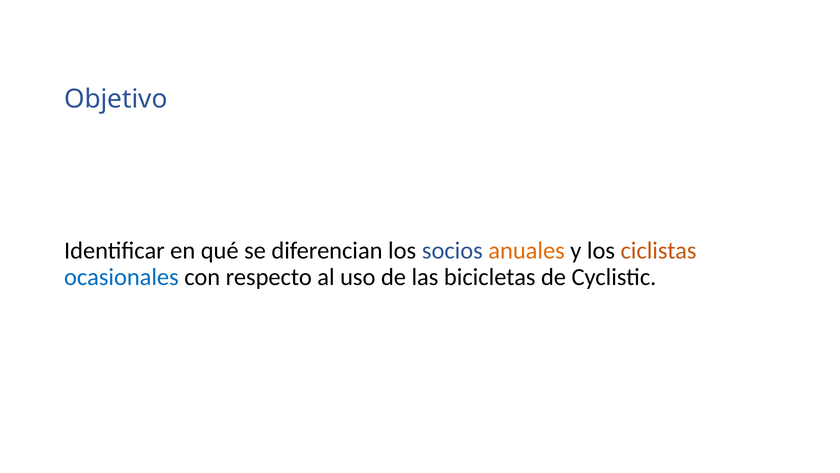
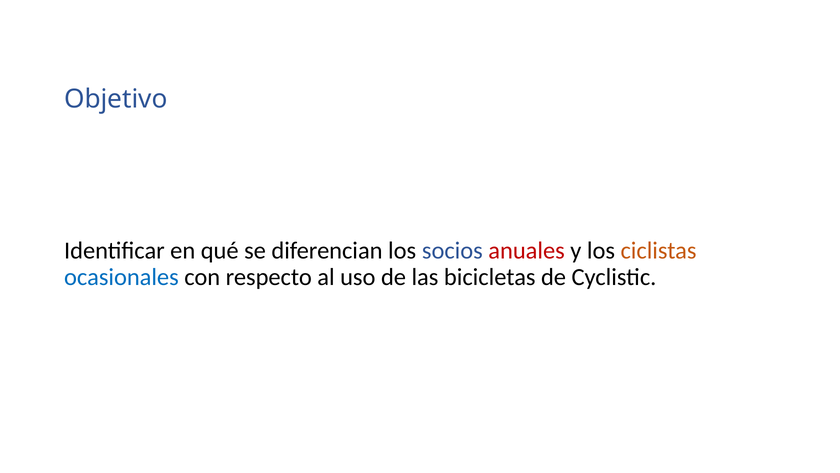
anuales colour: orange -> red (527, 251)
